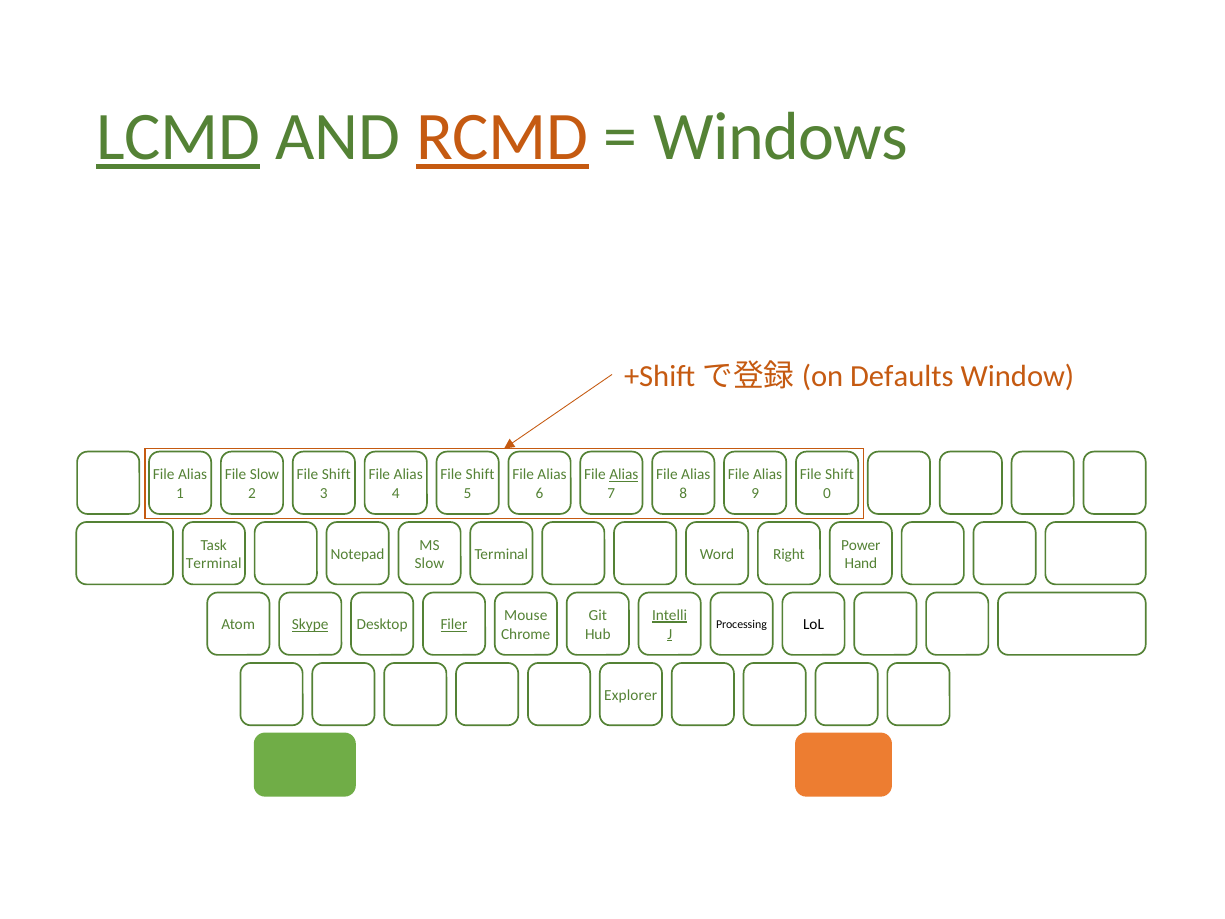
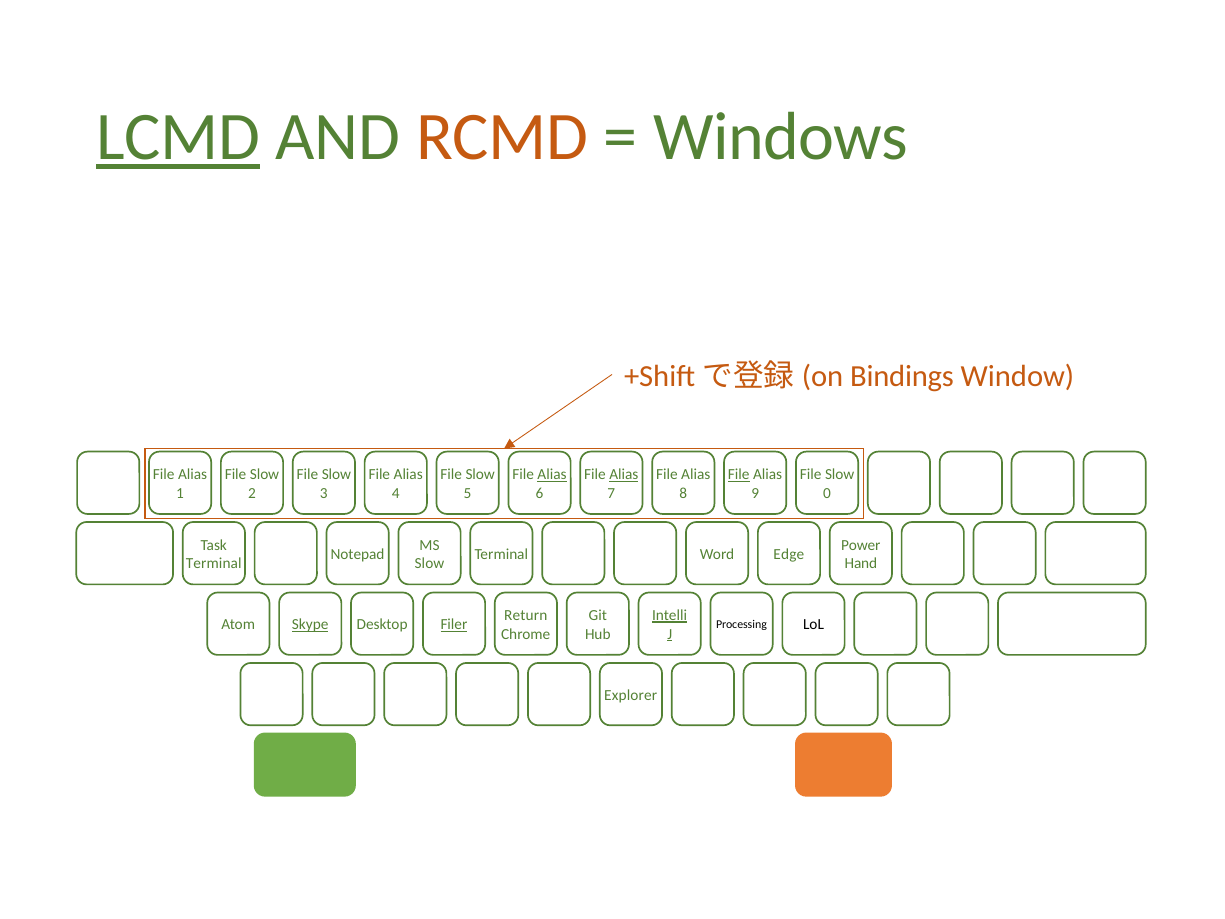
RCMD underline: present -> none (502, 137)
Defaults: Defaults -> Bindings (902, 376)
Shift: Shift -> Slow (336, 474)
Shift: Shift -> Slow (480, 474)
Alias underline: none -> present (552, 474)
File underline: none -> present (739, 474)
Shift: Shift -> Slow (840, 474)
Right: Right -> Edge (789, 554)
Mouse: Mouse -> Return (526, 615)
